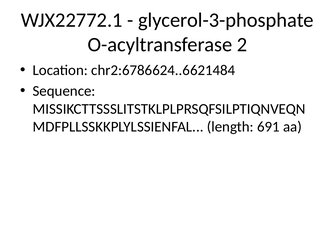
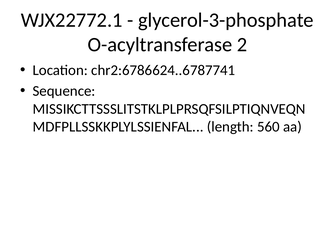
chr2:6786624..6621484: chr2:6786624..6621484 -> chr2:6786624..6787741 (163, 70)
691: 691 -> 560 (268, 127)
